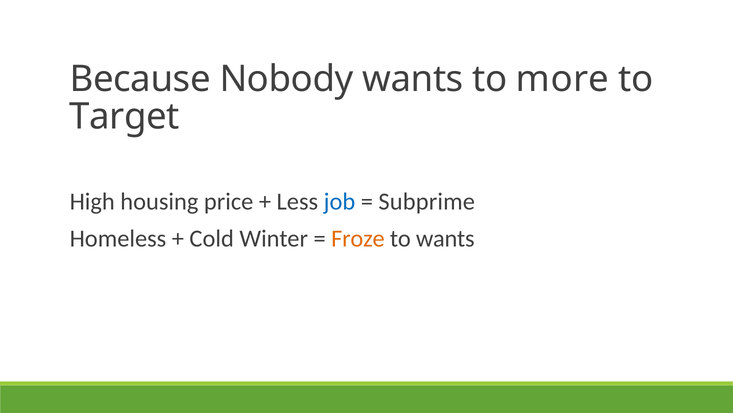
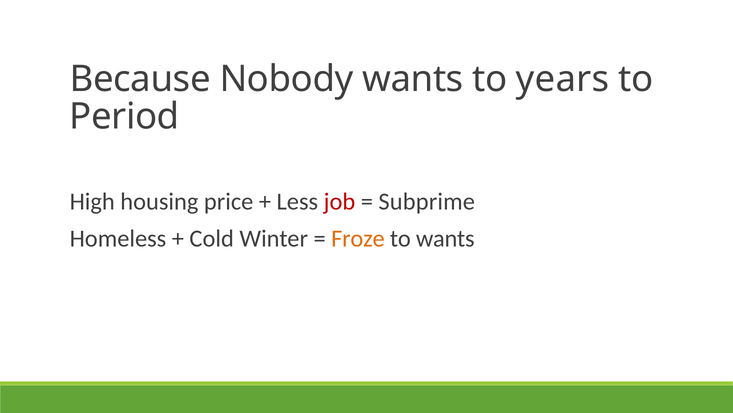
more: more -> years (563, 79)
Target: Target -> Period (124, 116)
job colour: blue -> red (339, 201)
